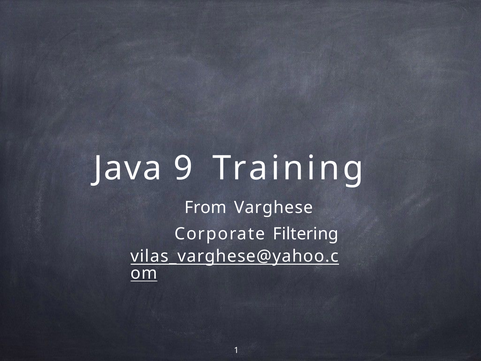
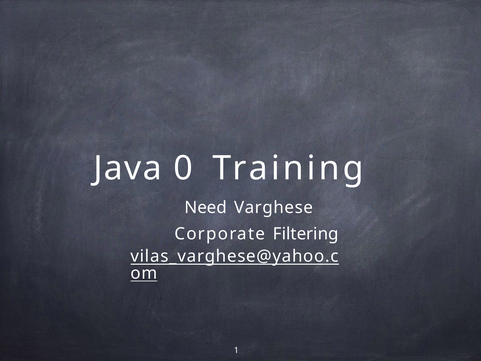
9: 9 -> 0 (183, 168)
From: From -> Need (206, 208)
